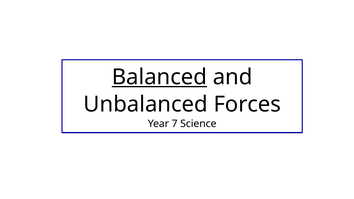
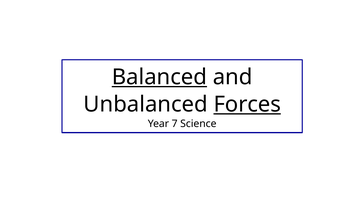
Forces underline: none -> present (247, 104)
